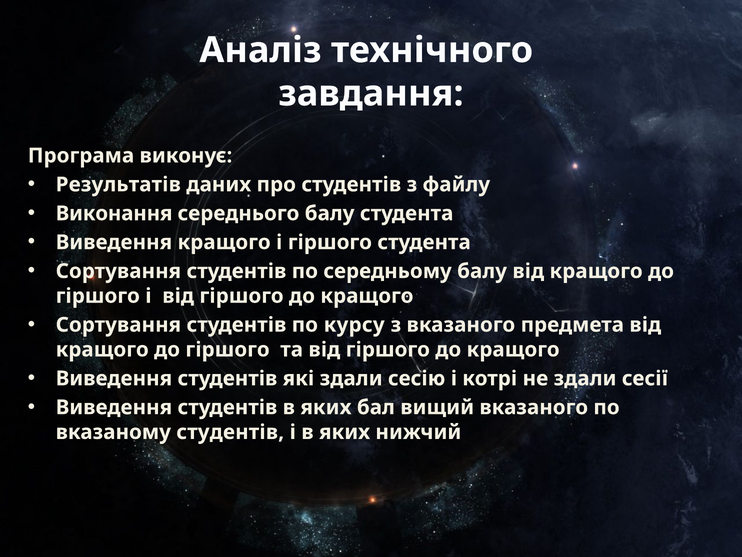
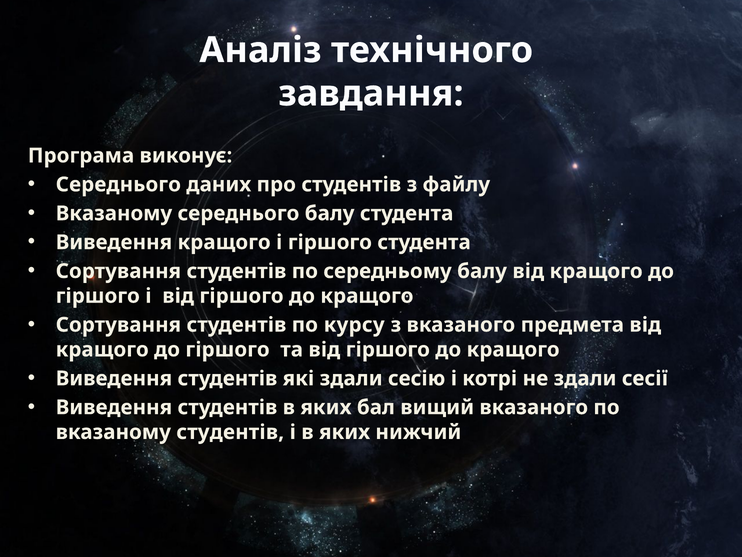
Результатів: Результатів -> Середнього (118, 184)
Виконання: Виконання -> Вказаному (114, 213)
